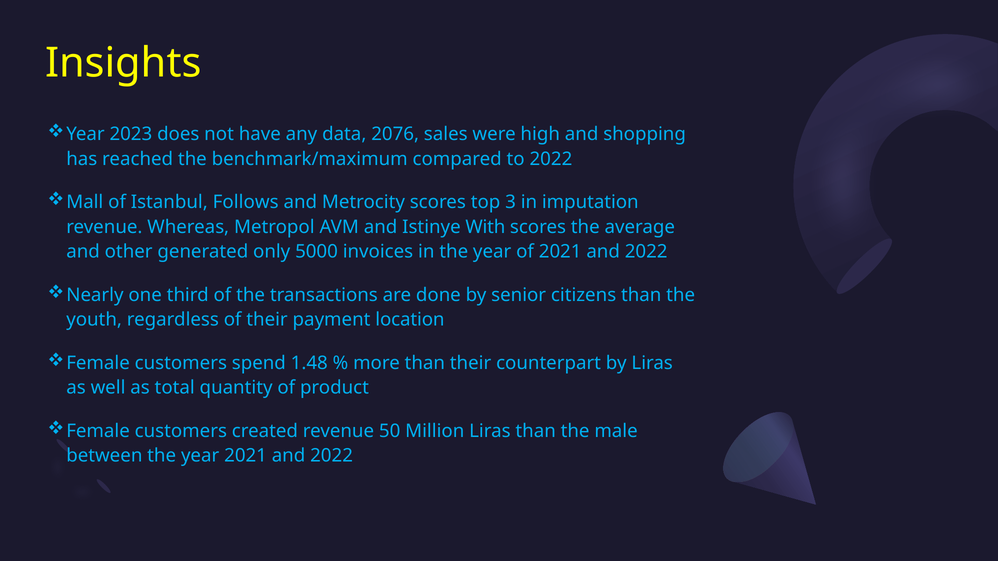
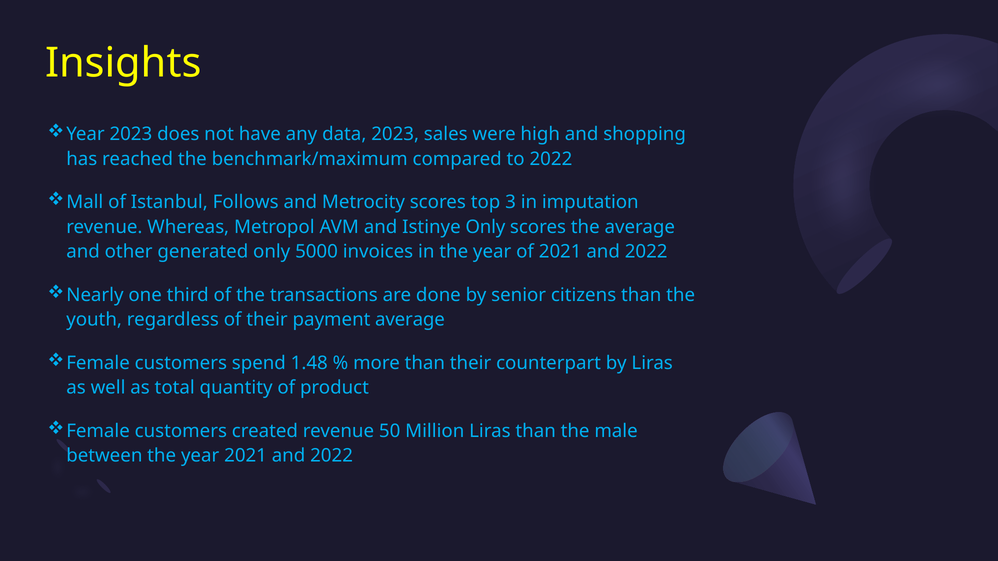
data 2076: 2076 -> 2023 (395, 134)
Istinye With: With -> Only (485, 227)
payment location: location -> average (410, 320)
